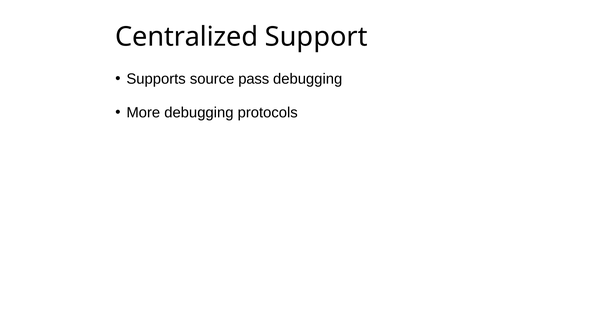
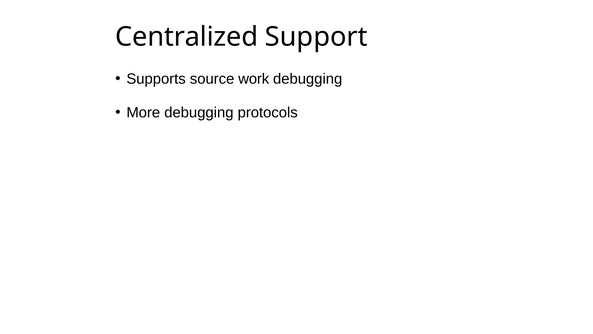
pass: pass -> work (254, 79)
